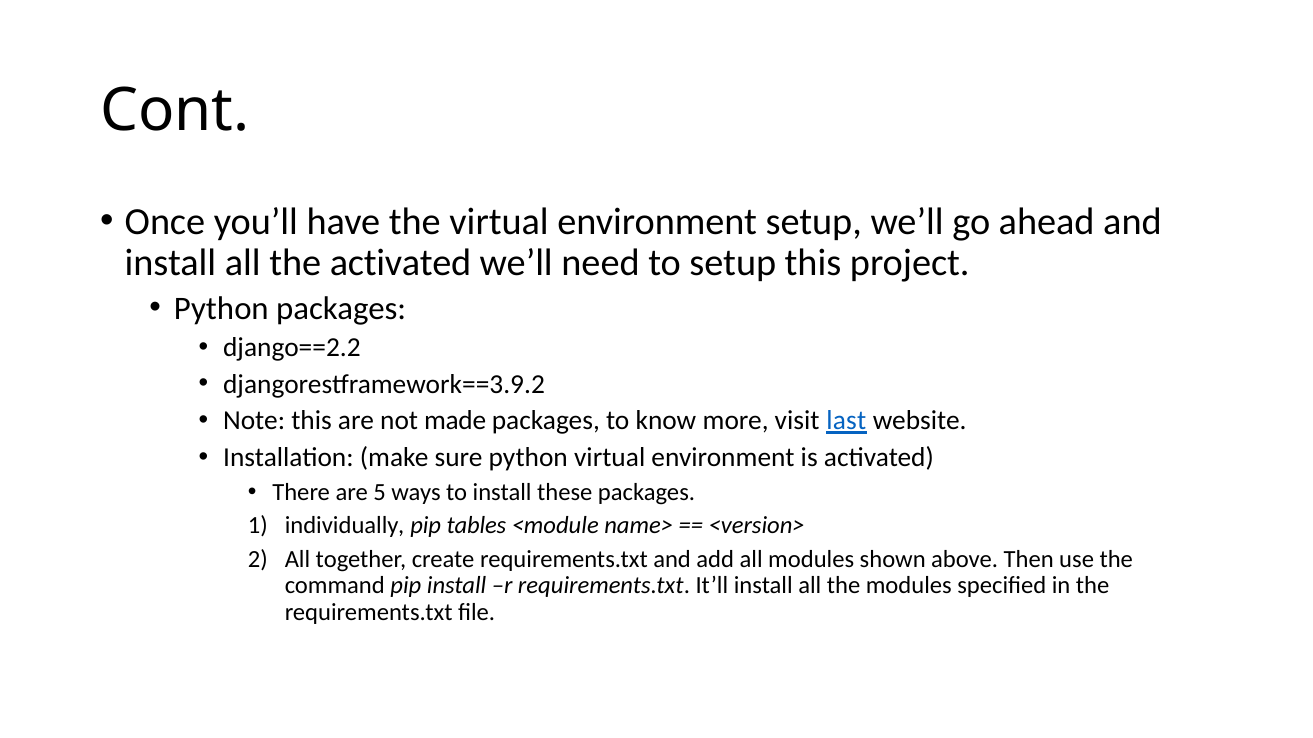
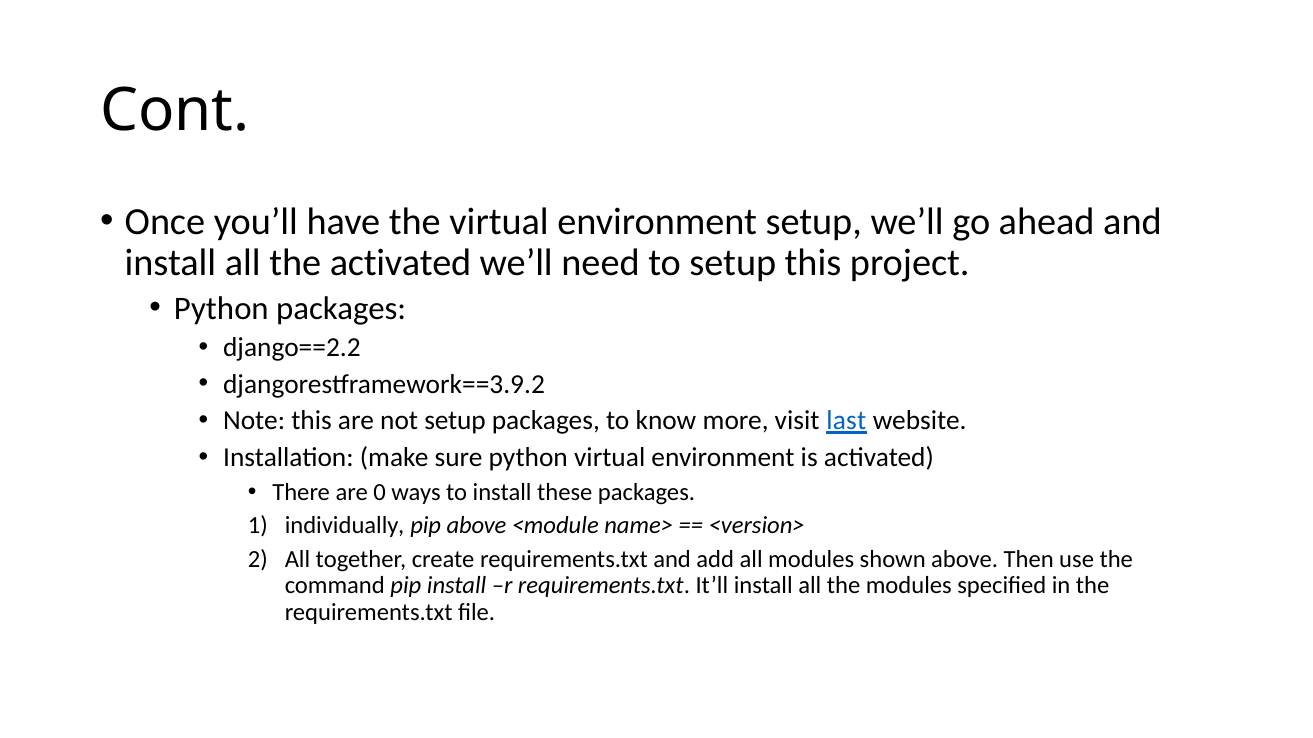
not made: made -> setup (455, 421)
5: 5 -> 0 (380, 493)
pip tables: tables -> above (477, 526)
